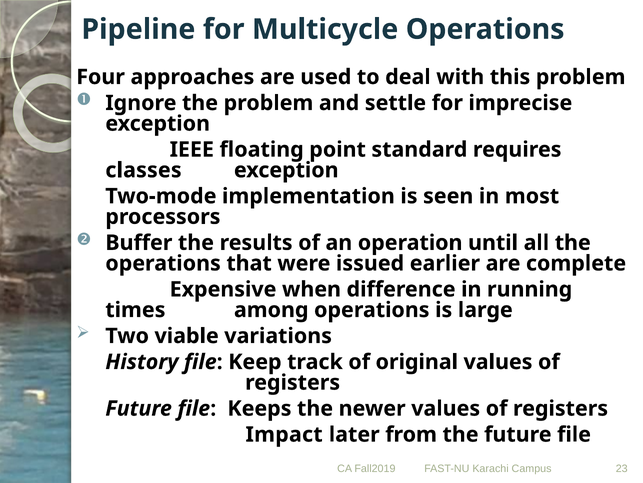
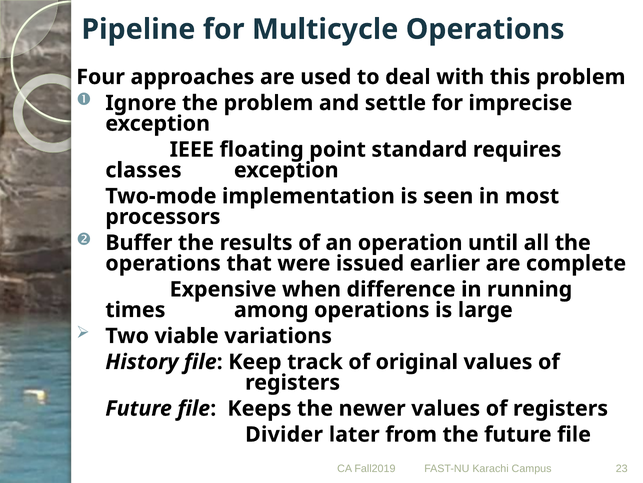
Impact: Impact -> Divider (284, 434)
